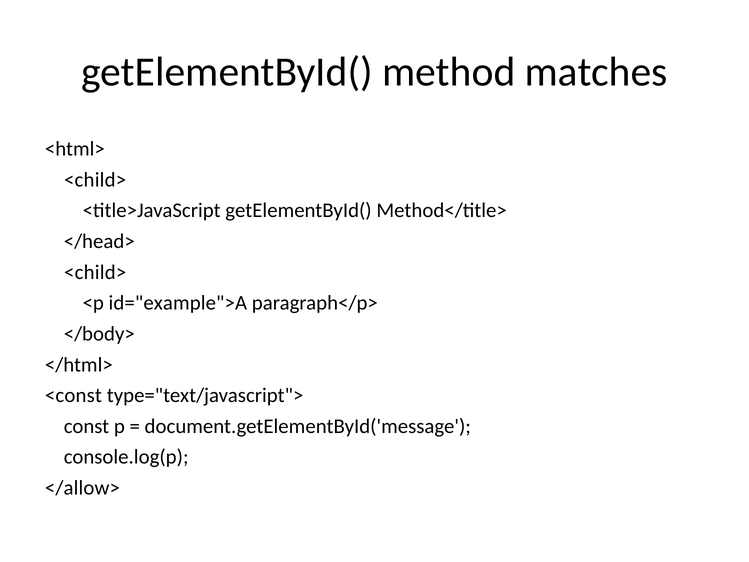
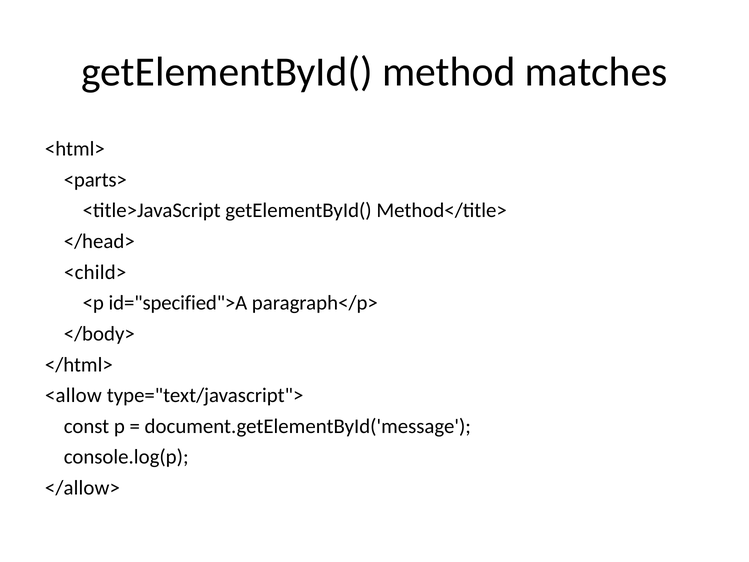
<child>: <child> -> <parts> (95, 180)
id="example">A: id="example">A -> id="specified">A (178, 303)
<const: <const -> <allow (73, 395)
